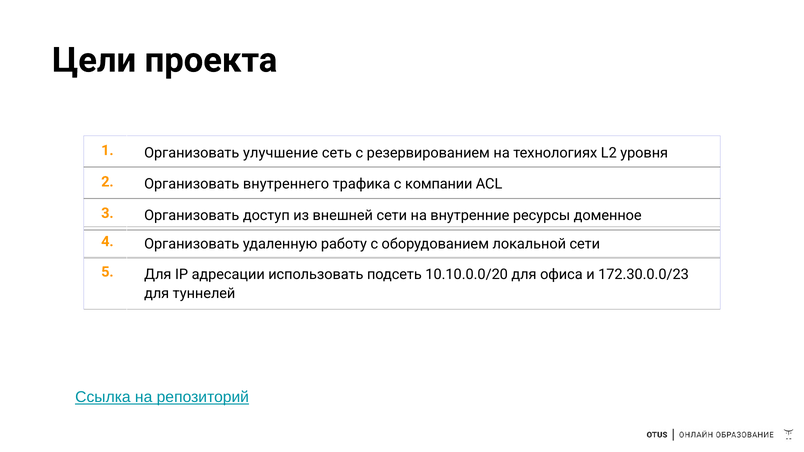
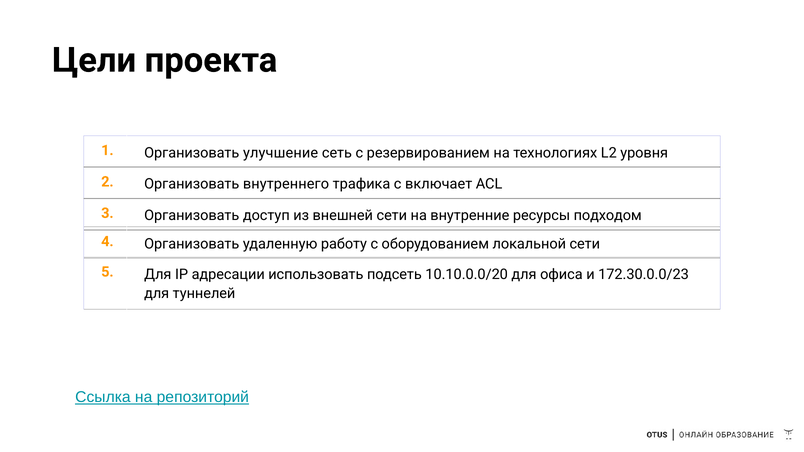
компании: компании -> включает (439, 184)
доменное: доменное -> подходом (608, 216)
